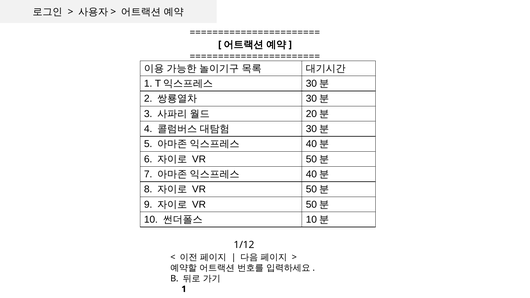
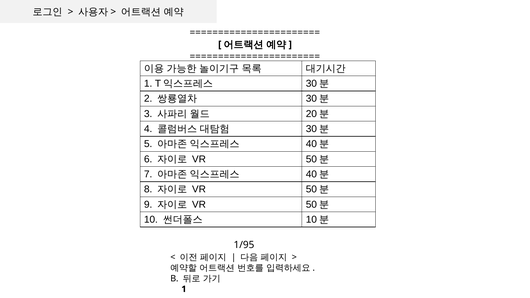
1/12: 1/12 -> 1/95 (244, 245)
